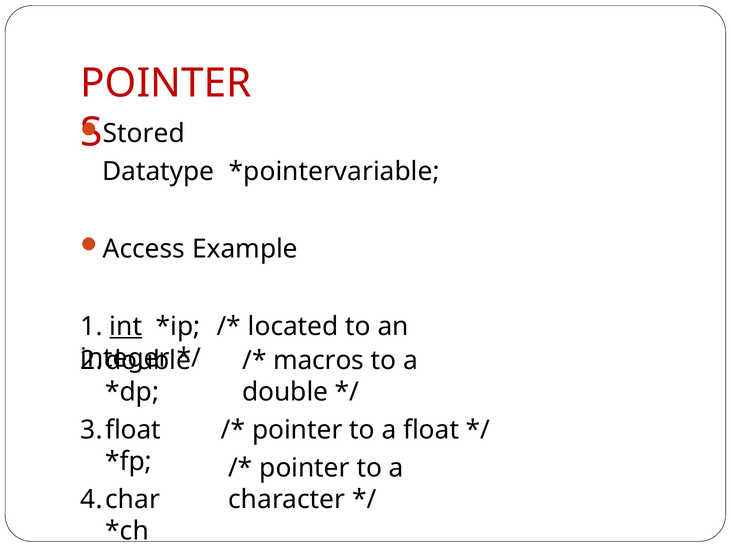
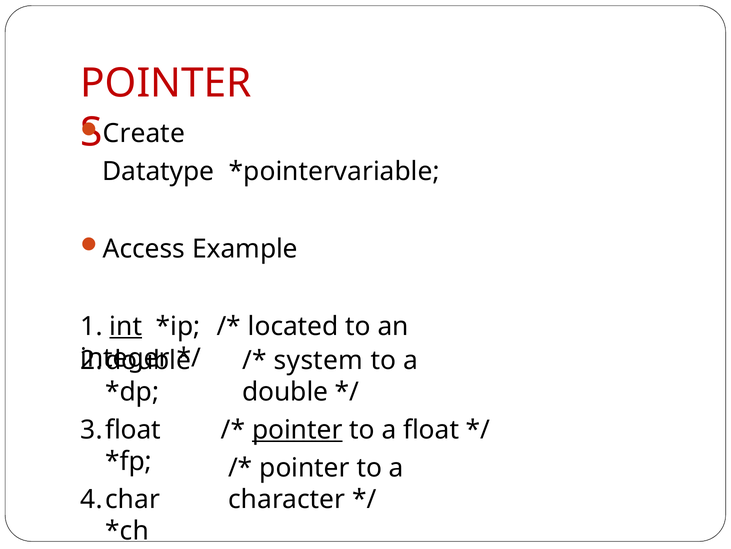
Stored: Stored -> Create (144, 133)
macros: macros -> system (318, 360)
pointer underline: none -> present (297, 429)
